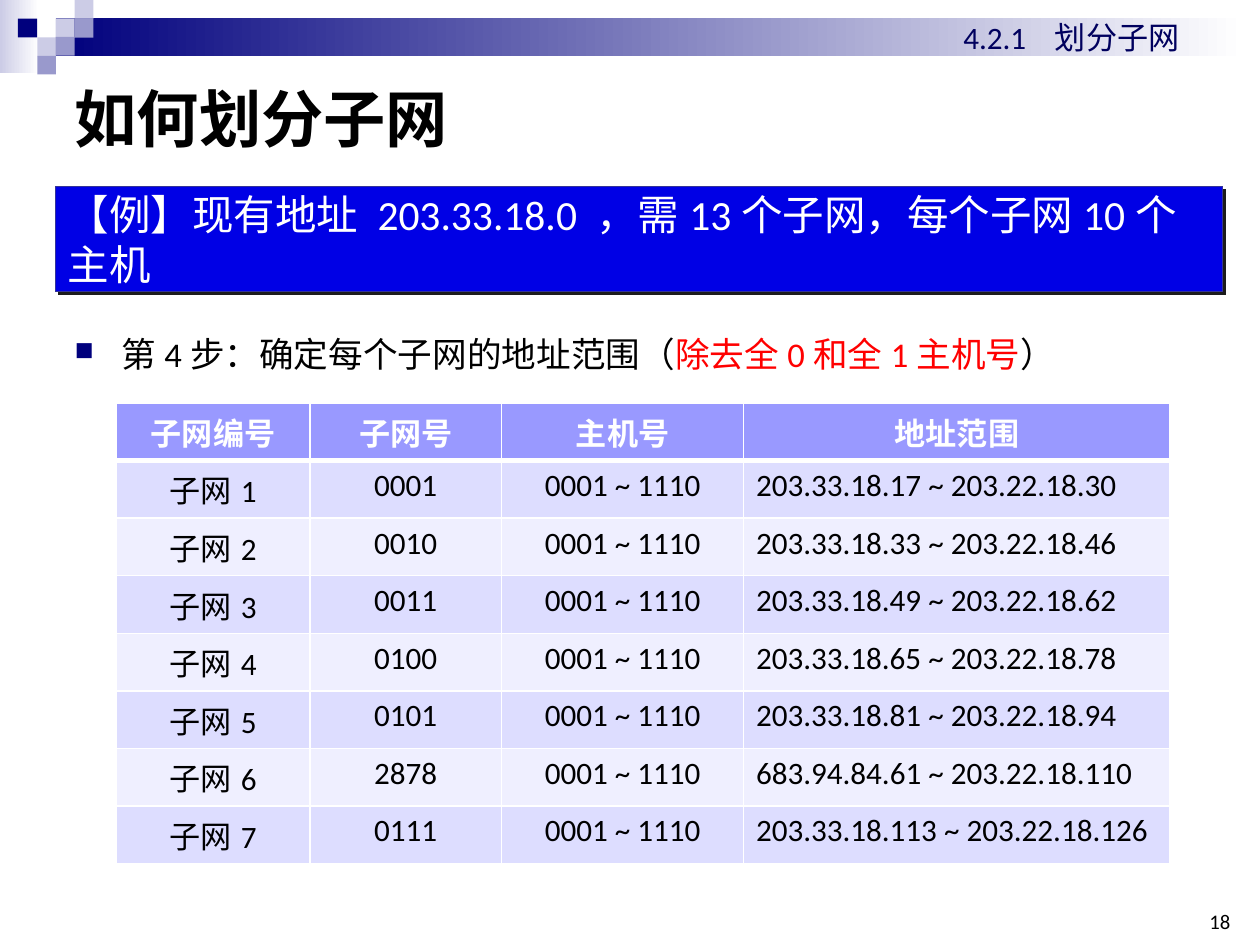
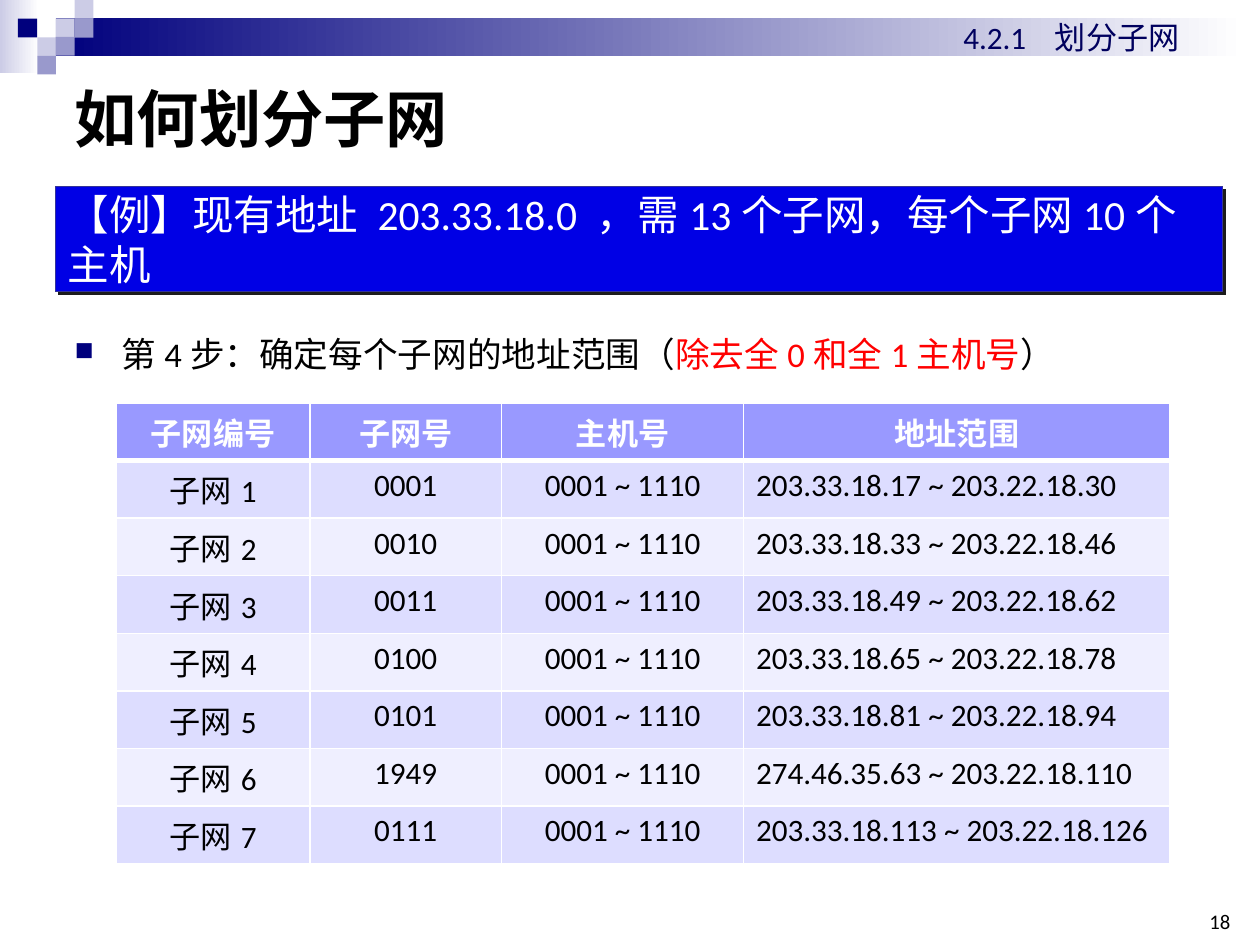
2878: 2878 -> 1949 (406, 774)
683.94.84.61: 683.94.84.61 -> 274.46.35.63 (839, 774)
